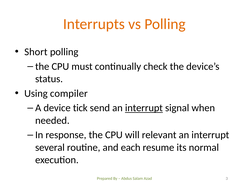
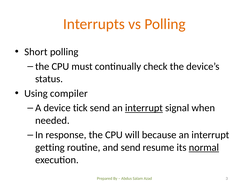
relevant: relevant -> because (159, 135)
several: several -> getting (50, 147)
and each: each -> send (131, 147)
normal underline: none -> present (204, 147)
